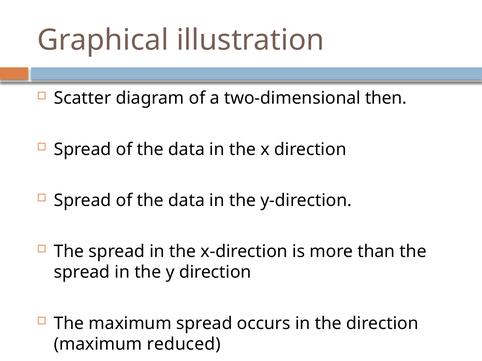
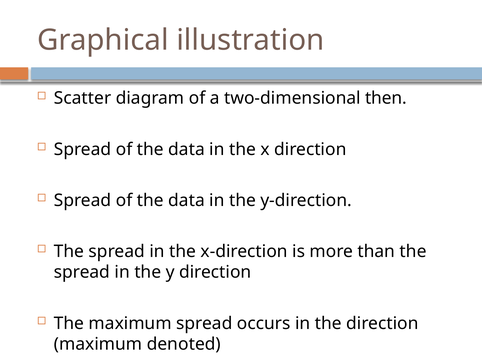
reduced: reduced -> denoted (184, 345)
